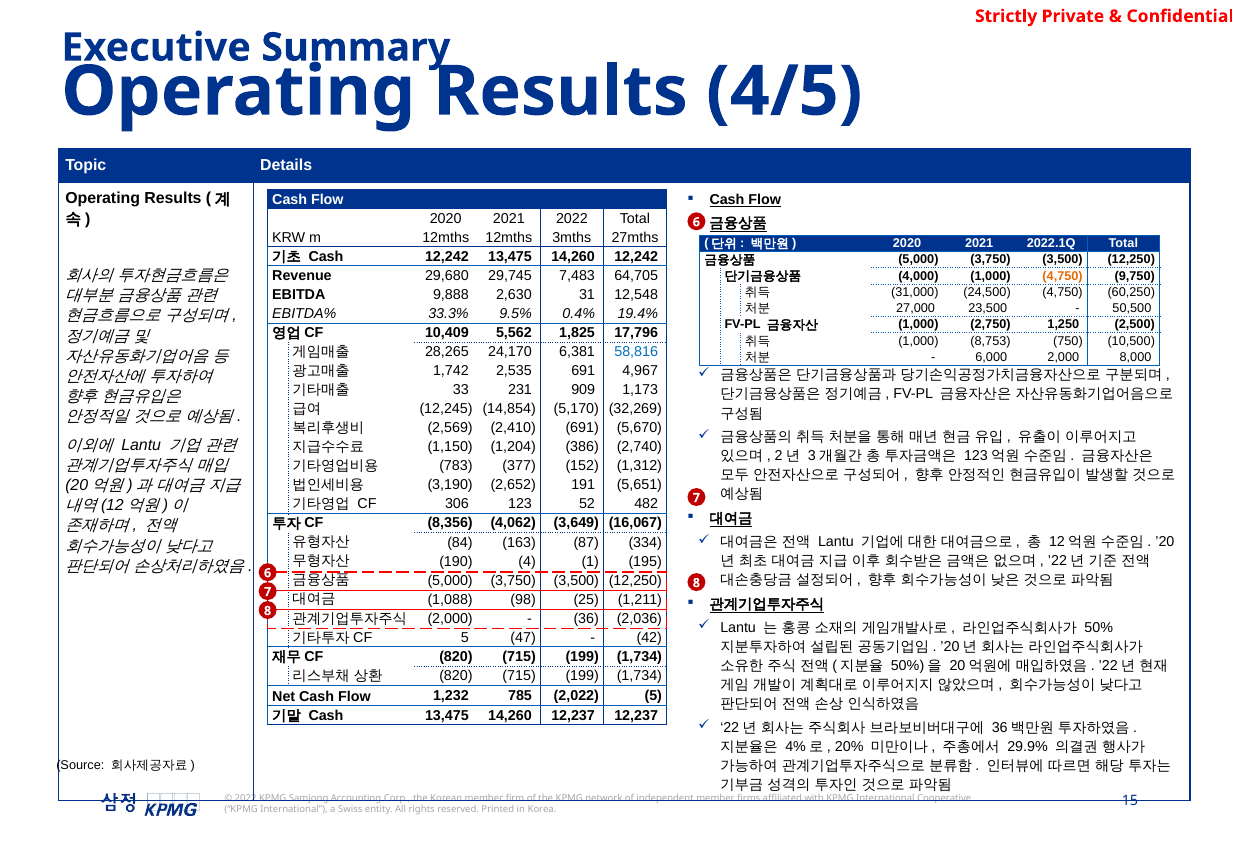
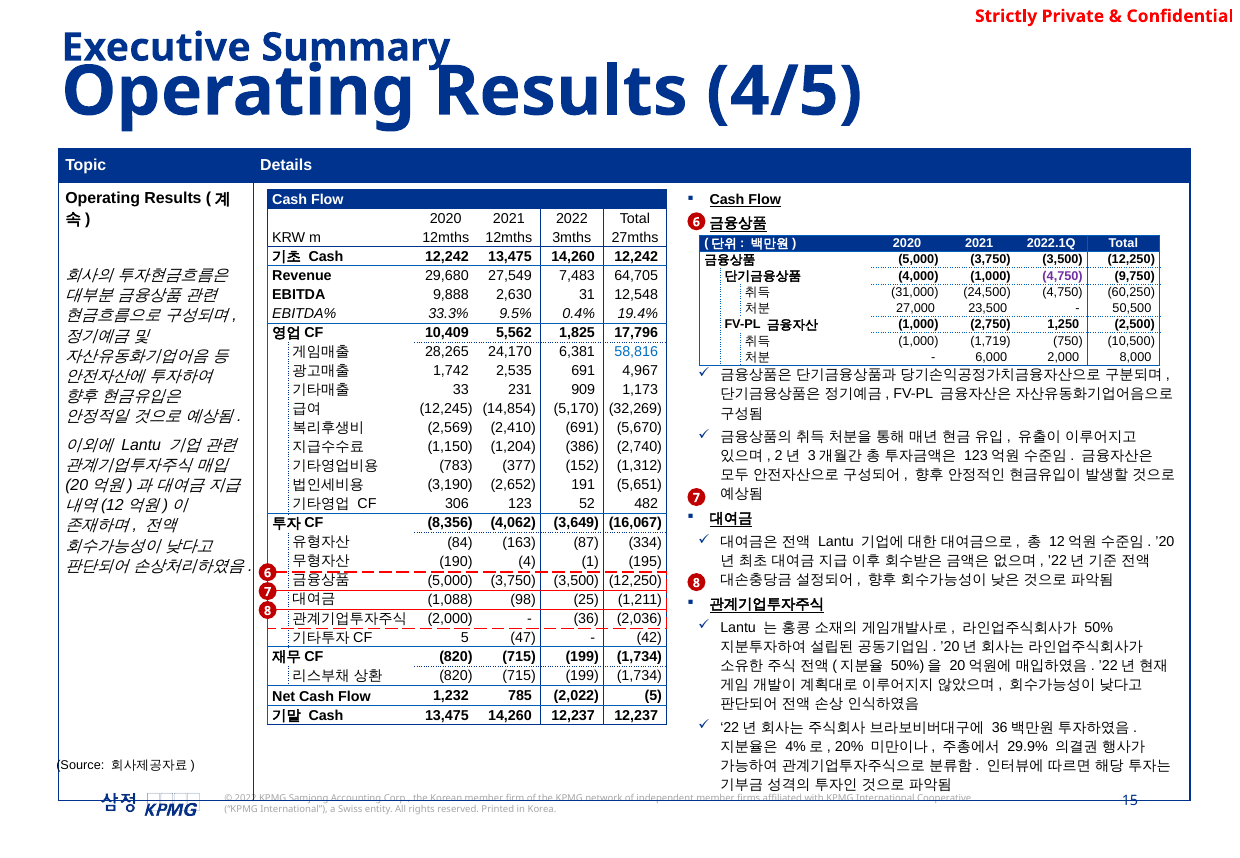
29,745: 29,745 -> 27,549 (510, 276)
4,750 colour: orange -> purple (1063, 276)
8,753: 8,753 -> 1,719 (991, 341)
